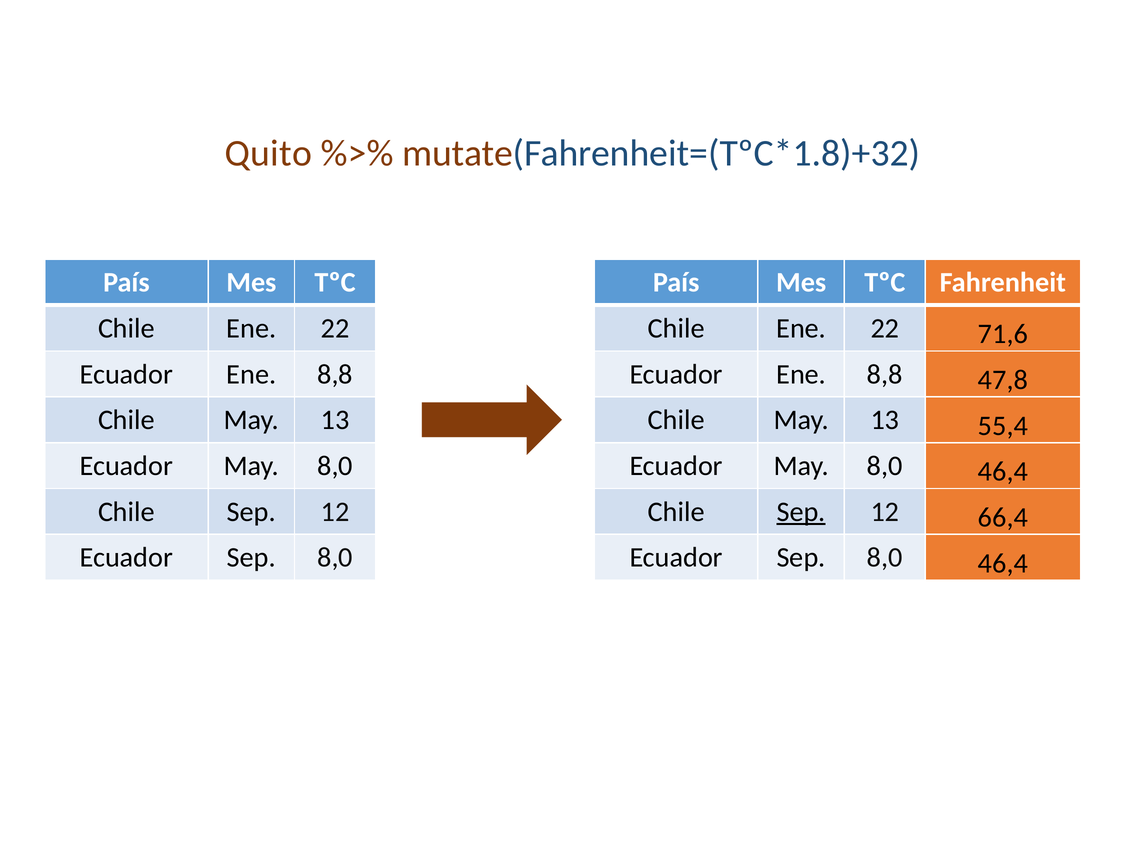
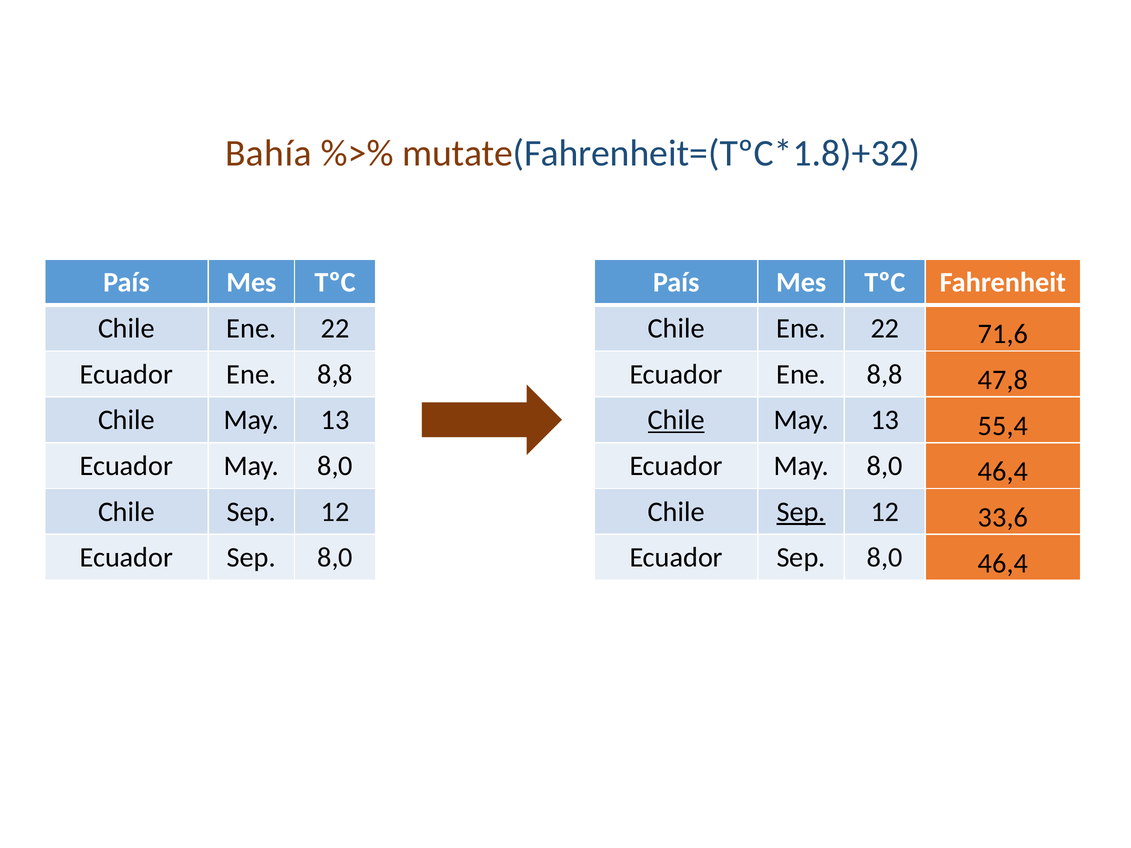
Quito: Quito -> Bahía (268, 153)
Chile underline: none -> present (676, 420)
66,4: 66,4 -> 33,6 (1003, 518)
